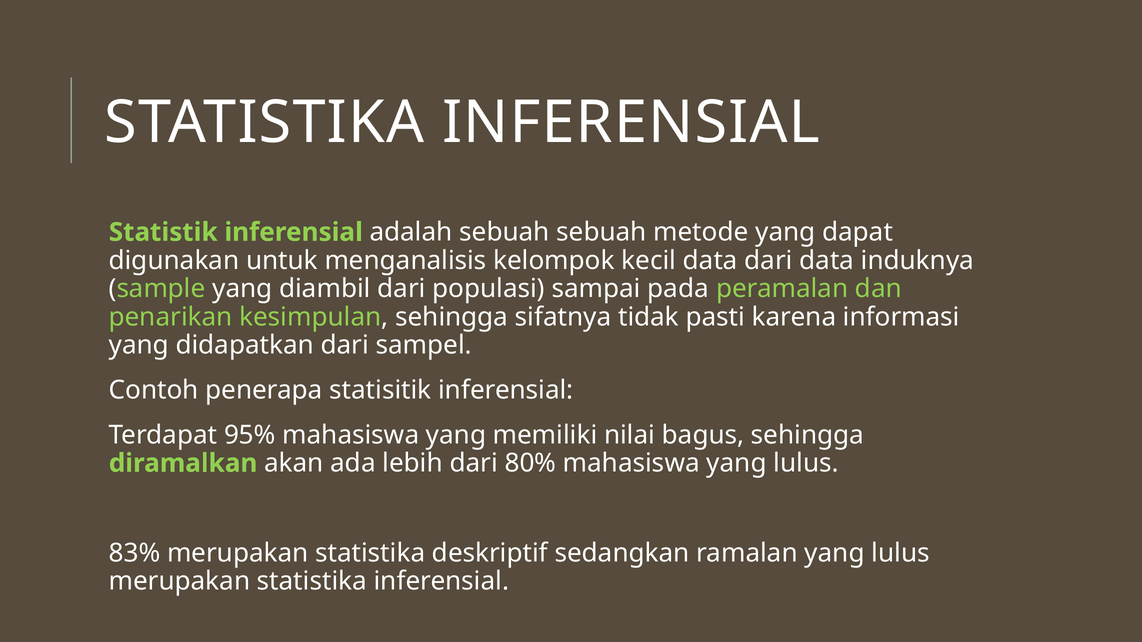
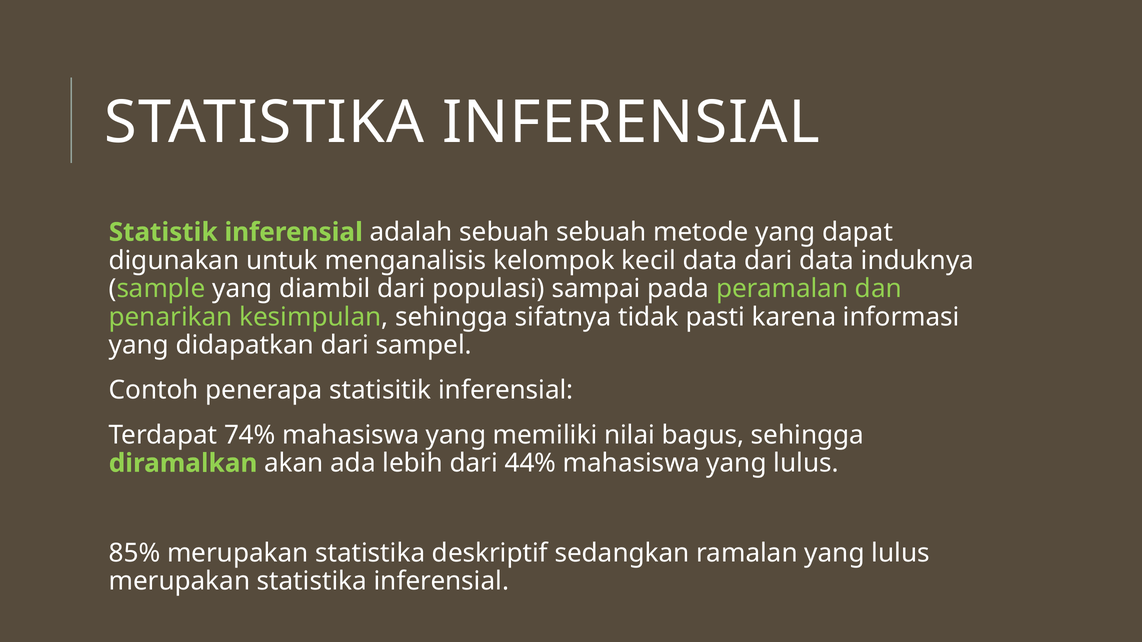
95%: 95% -> 74% (250, 435)
80%: 80% -> 44% (530, 463)
83%: 83% -> 85% (135, 553)
